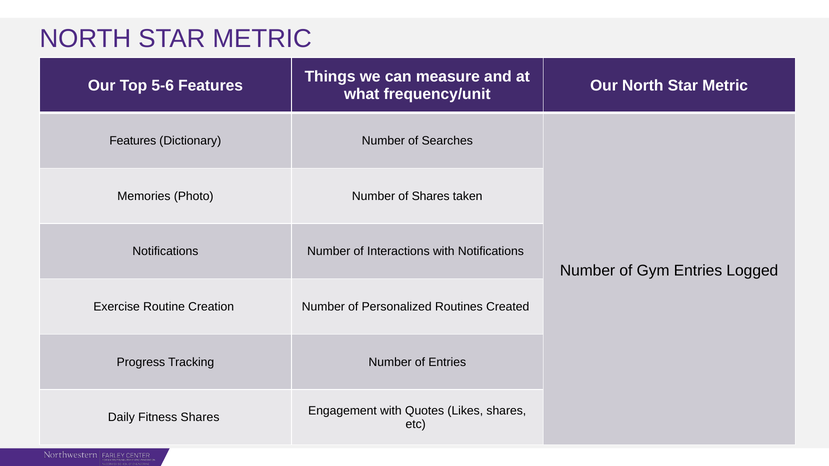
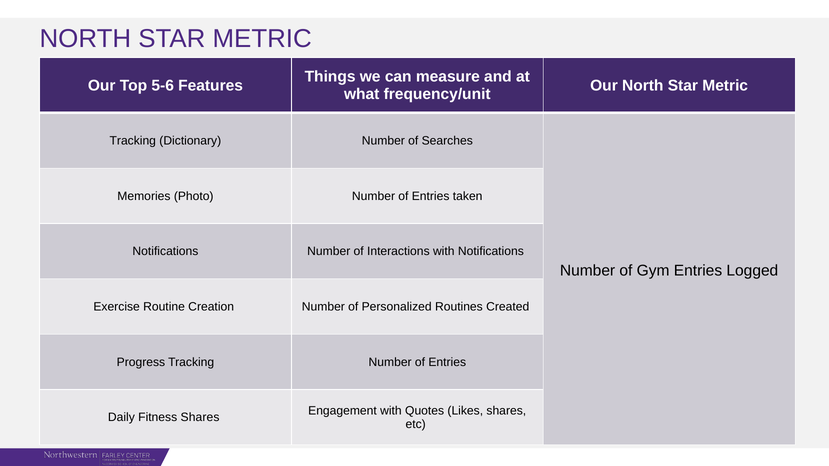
Features: Features -> Tracking (133, 141)
Photo Number of Shares: Shares -> Entries (431, 196)
